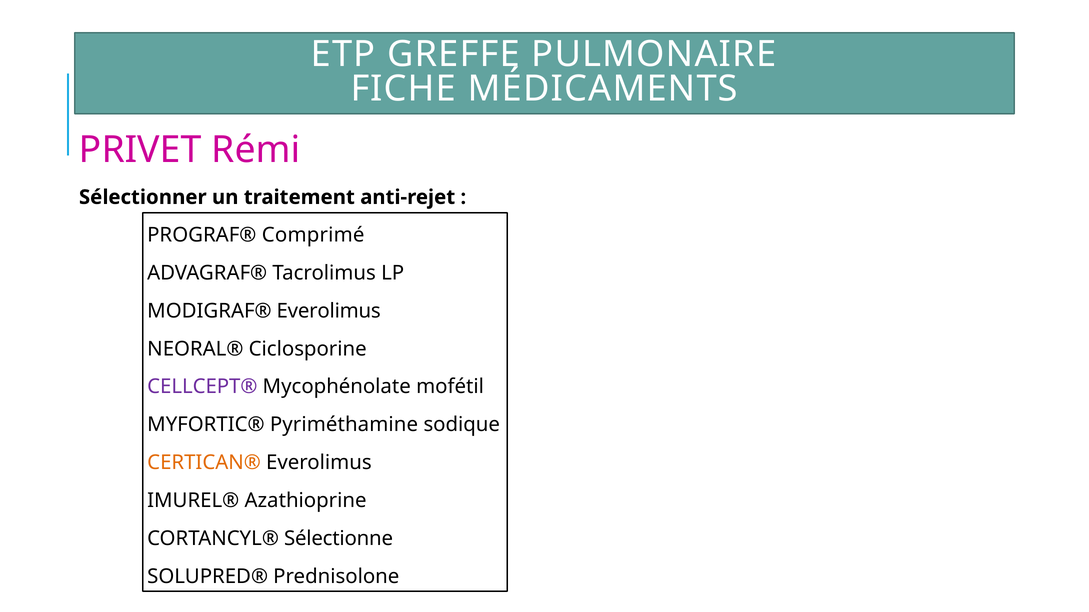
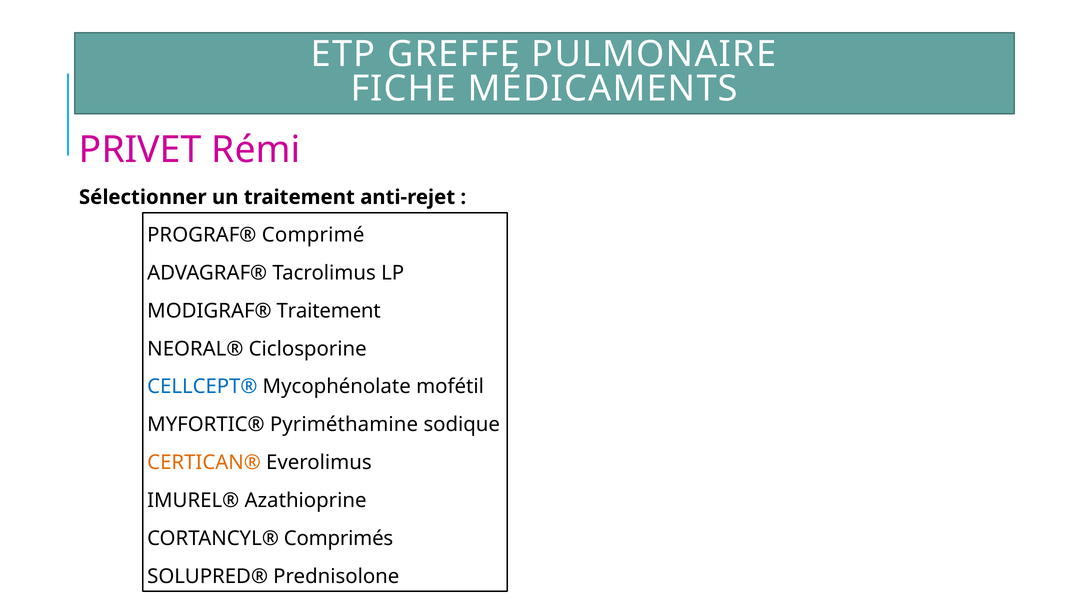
MODIGRAF® Everolimus: Everolimus -> Traitement (329, 311)
CELLCEPT® colour: purple -> blue (202, 387)
Sélectionne: Sélectionne -> Comprimés (339, 539)
